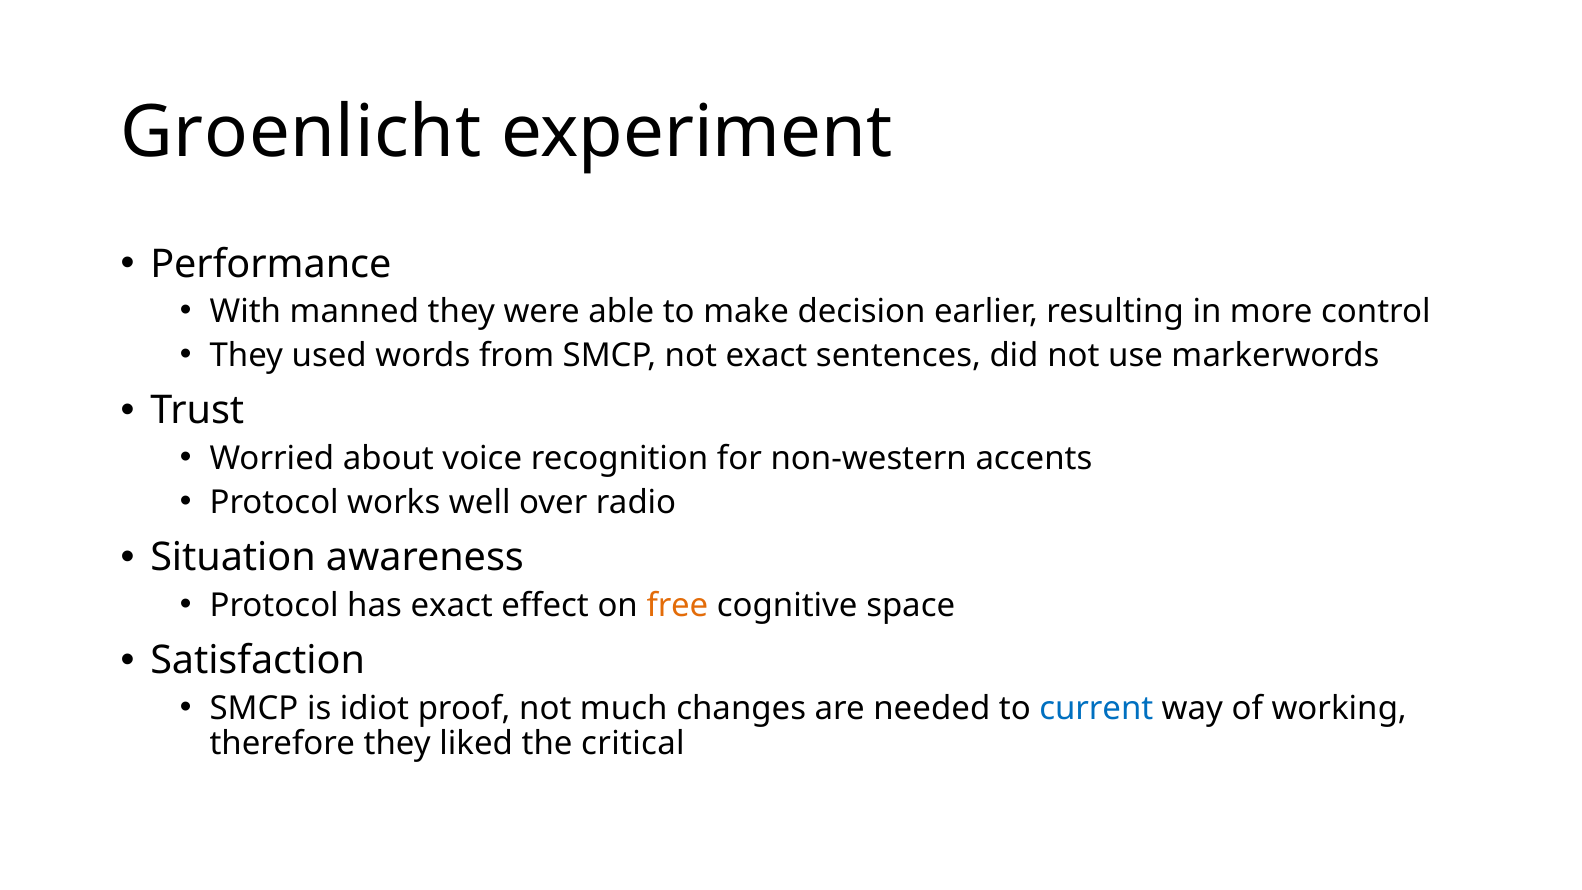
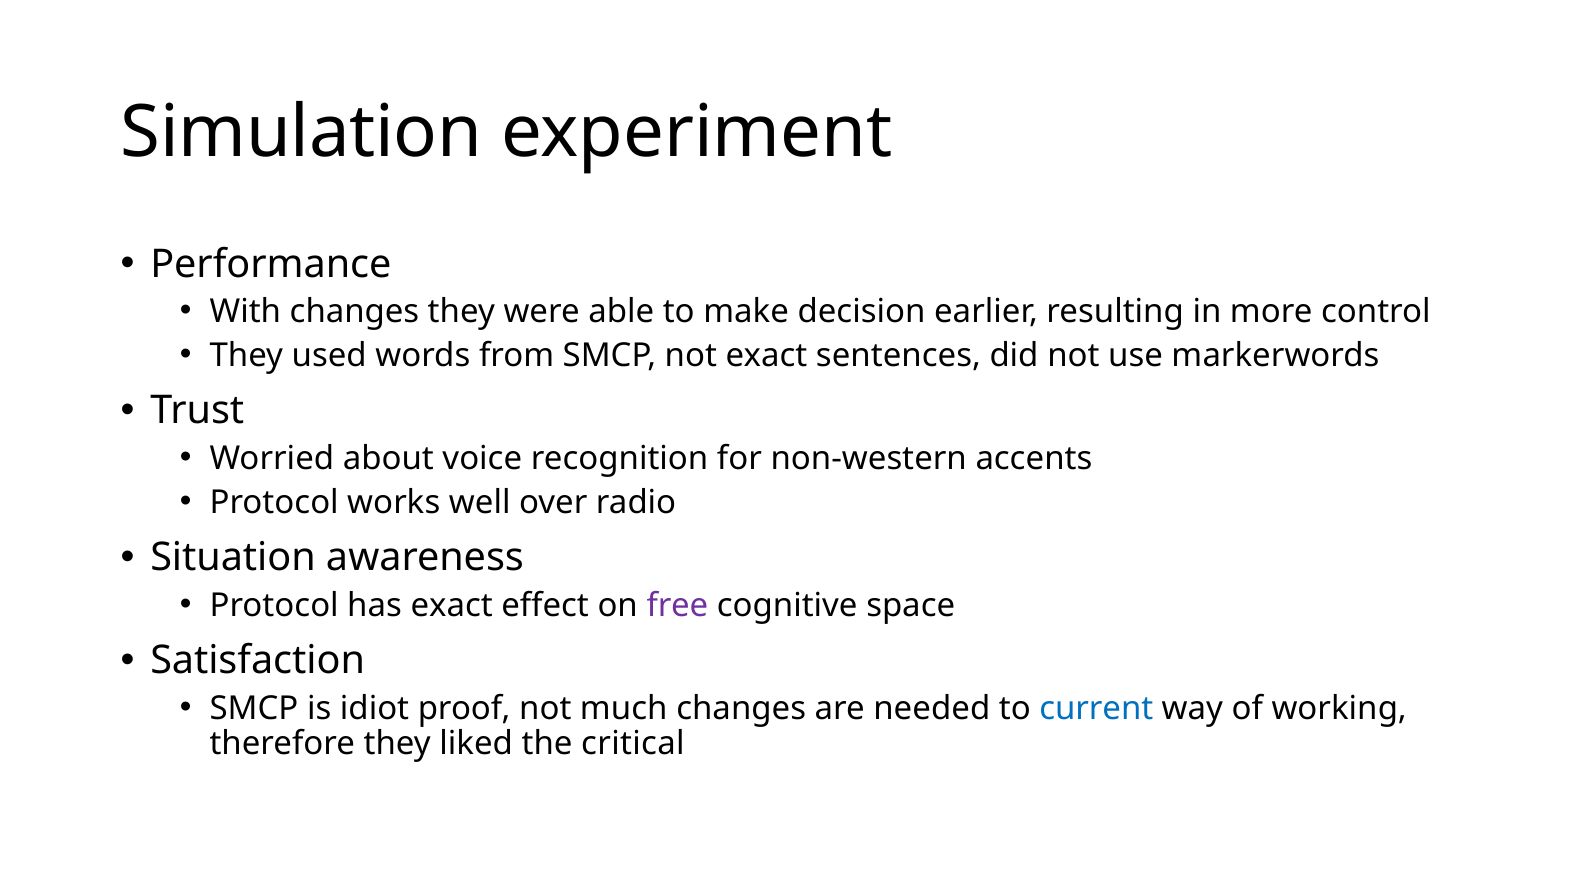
Groenlicht: Groenlicht -> Simulation (302, 133)
With manned: manned -> changes (354, 311)
free colour: orange -> purple (677, 605)
